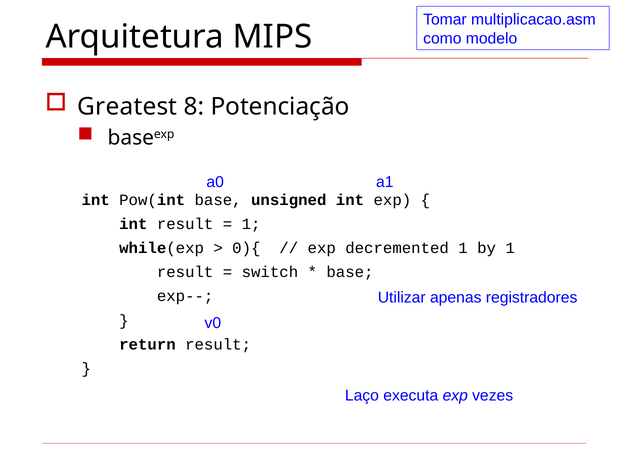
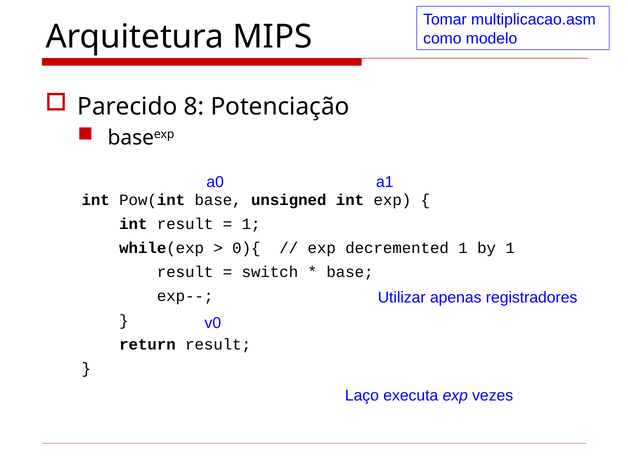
Greatest: Greatest -> Parecido (127, 107)
